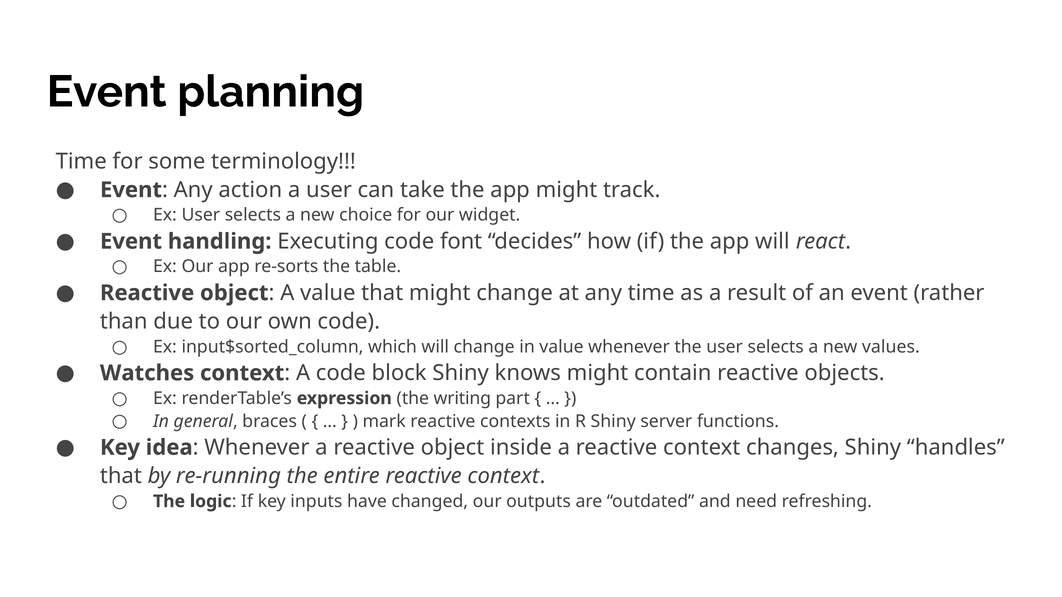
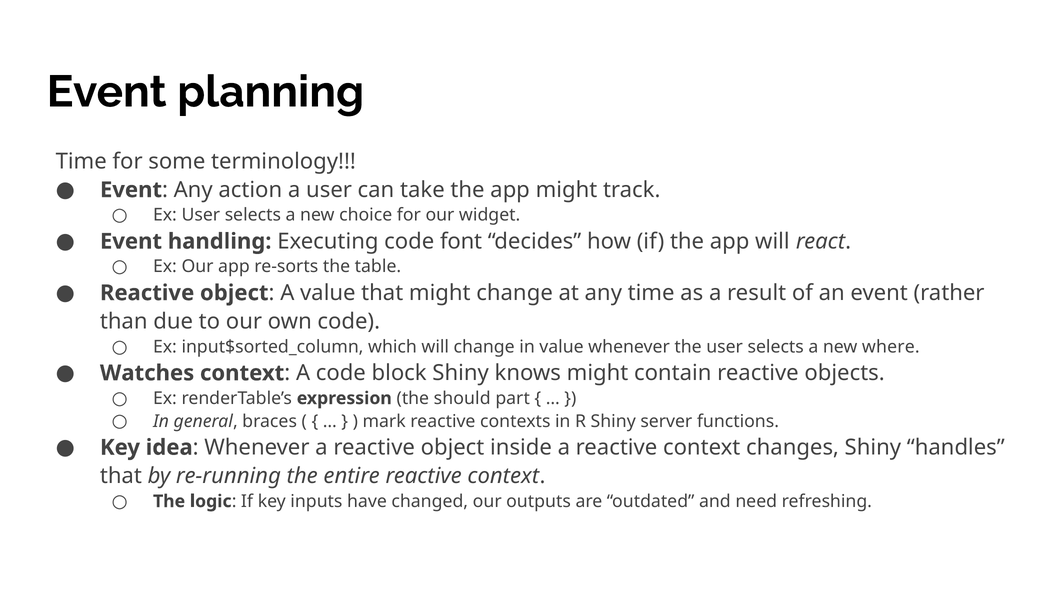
values: values -> where (891, 347)
writing: writing -> should (462, 399)
